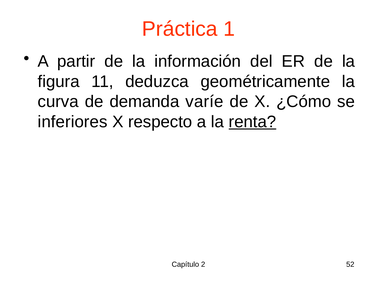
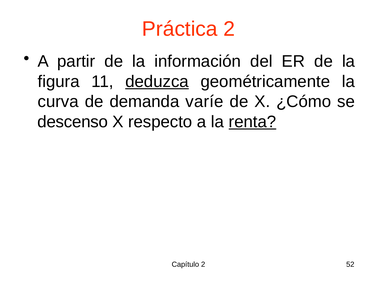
Práctica 1: 1 -> 2 (229, 29)
deduzca underline: none -> present (157, 81)
inferiores: inferiores -> descenso (73, 122)
